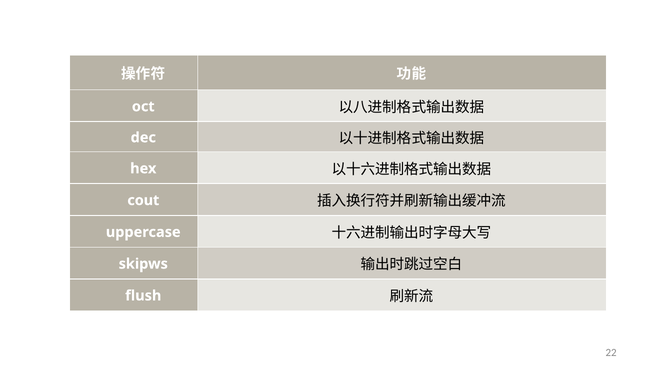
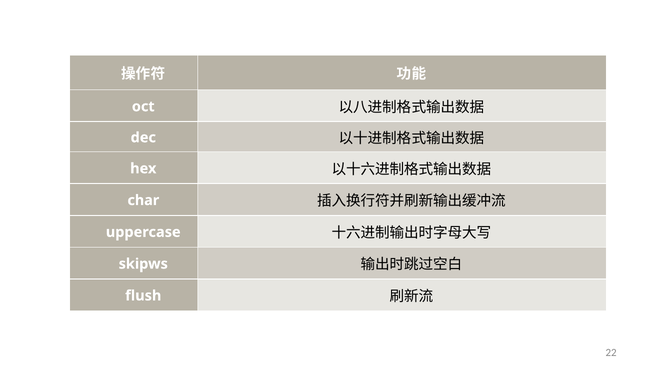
cout: cout -> char (143, 200)
